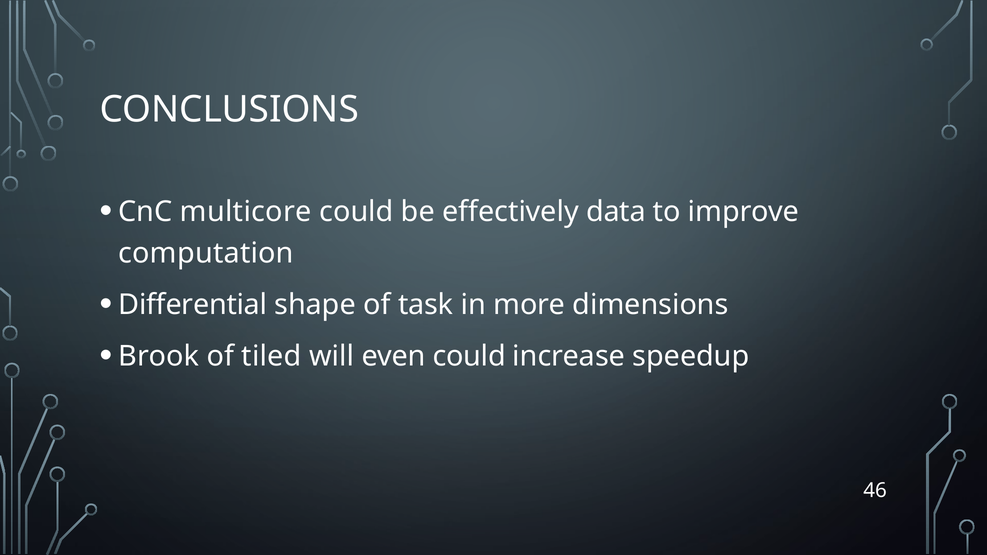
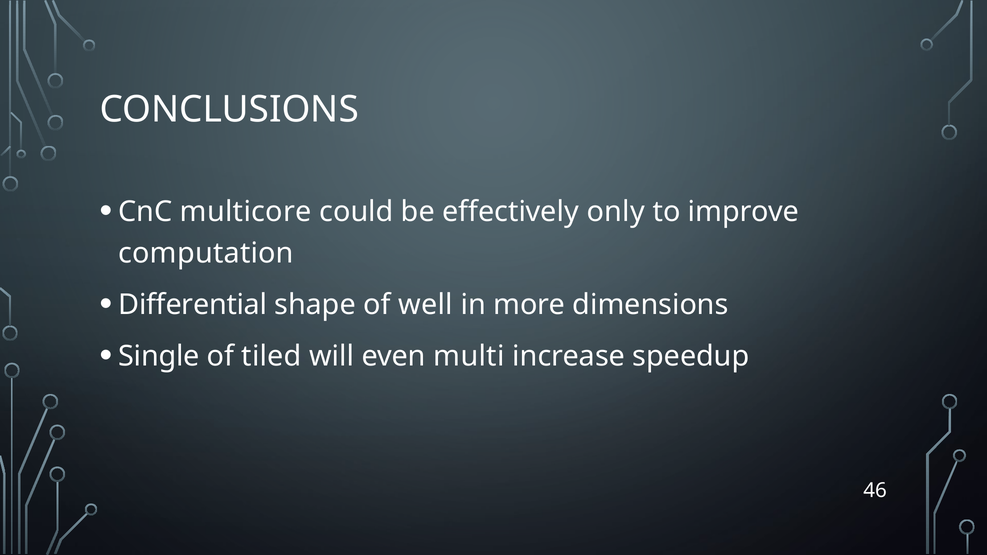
data: data -> only (616, 212)
task: task -> well (425, 305)
Brook: Brook -> Single (159, 357)
even could: could -> multi (469, 357)
